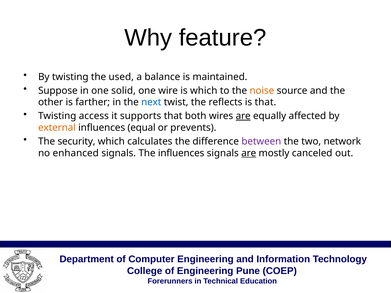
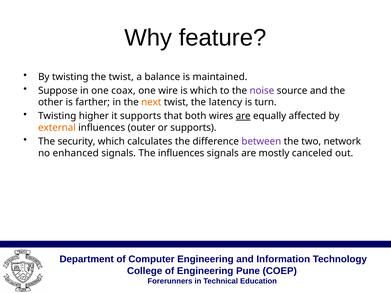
the used: used -> twist (121, 77)
solid: solid -> coax (123, 91)
noise colour: orange -> purple (262, 91)
next colour: blue -> orange (151, 102)
reflects: reflects -> latency (225, 102)
is that: that -> turn (266, 102)
access: access -> higher (94, 116)
equal: equal -> outer (142, 128)
or prevents: prevents -> supports (193, 128)
are underline: present -> none (249, 153)
